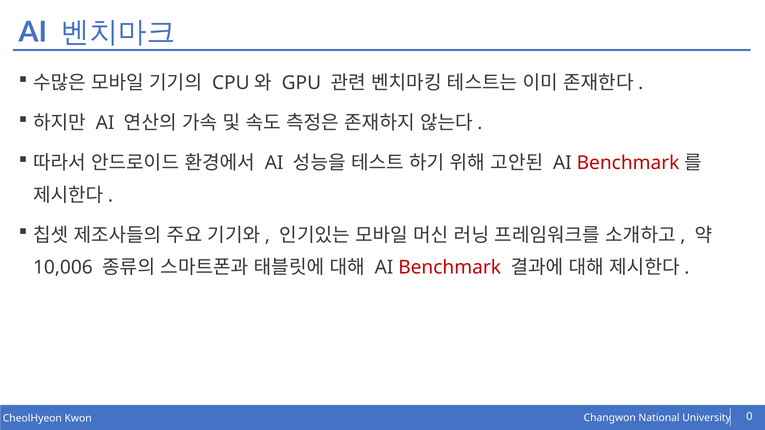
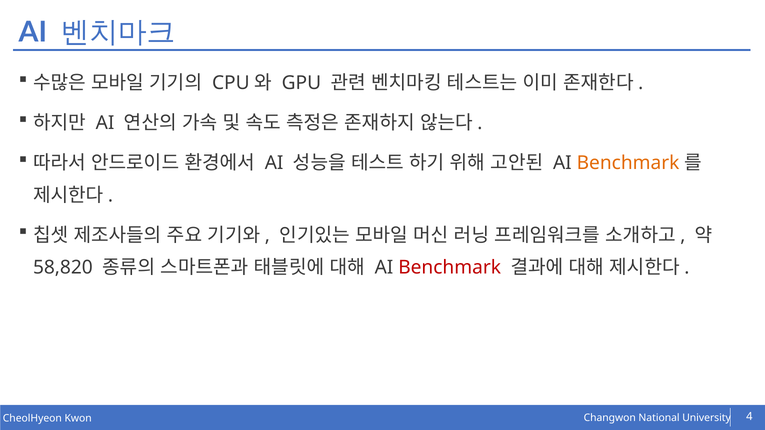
Benchmark colour: red -> orange (628, 163)
10,006: 10,006 -> 58,820 (63, 268)
0: 0 -> 4 (749, 417)
